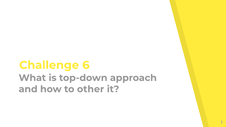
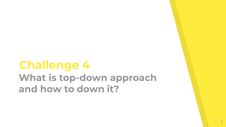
6: 6 -> 4 (86, 65)
other: other -> down (91, 89)
